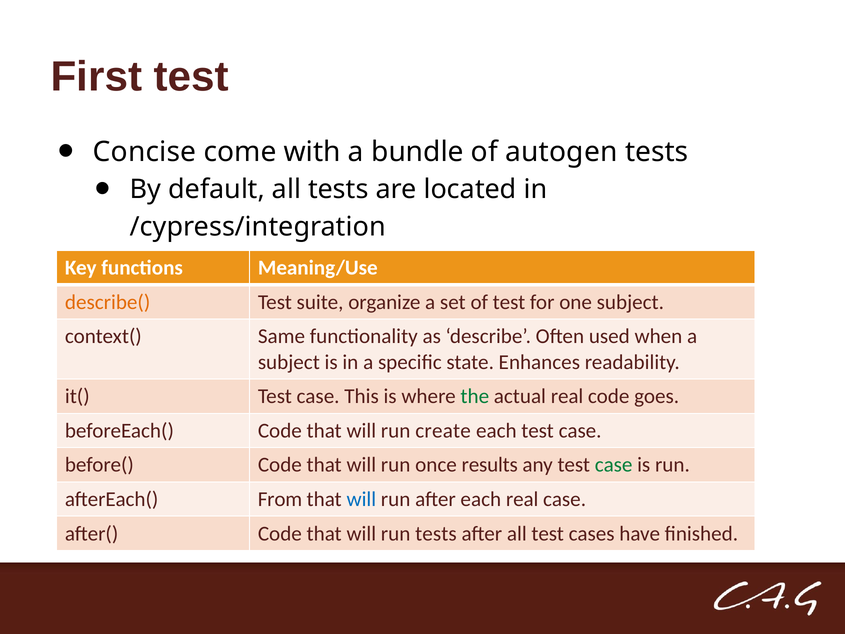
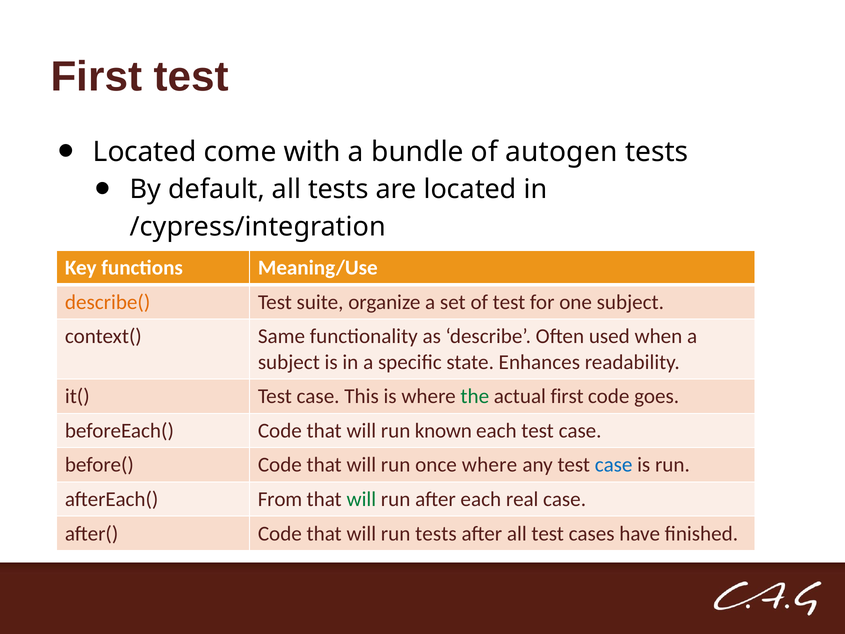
Concise: Concise -> Located (145, 152)
actual real: real -> first (567, 396)
create: create -> known (443, 431)
once results: results -> where (490, 465)
case colour: green -> blue (614, 465)
will colour: blue -> green (361, 499)
